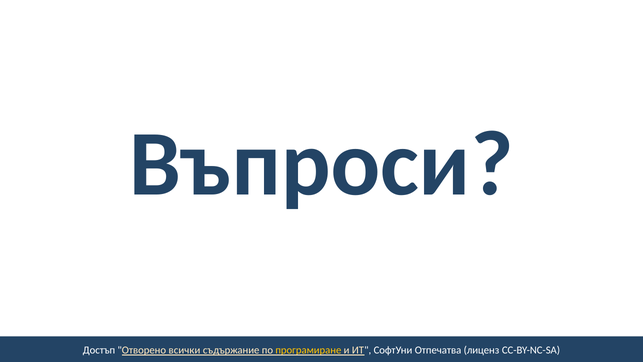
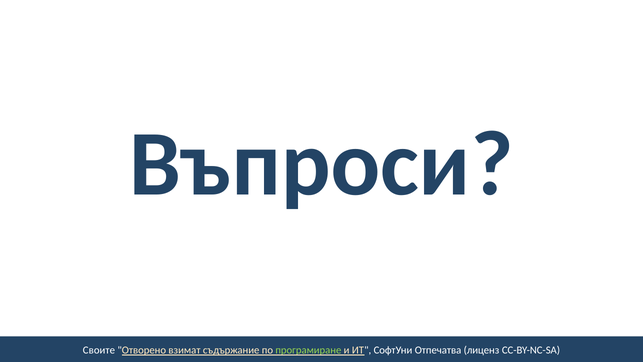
Достъп: Достъп -> Своите (99, 350)
всички: всички -> взимат (184, 350)
програмиране colour: yellow -> light green (308, 350)
